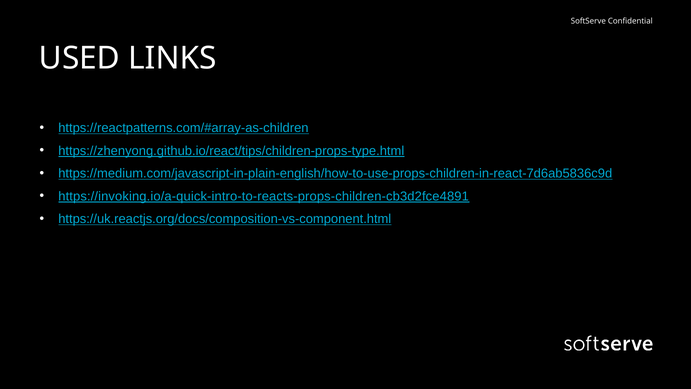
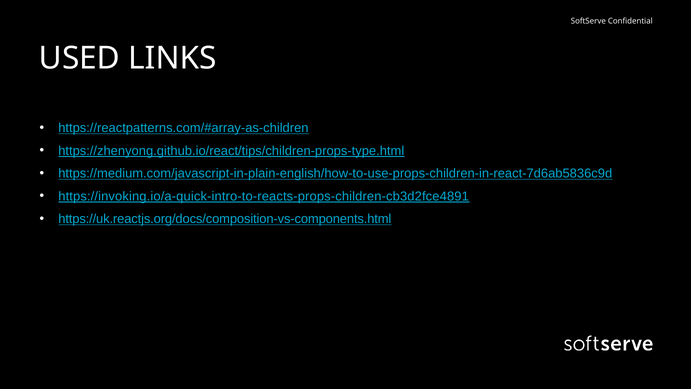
https://uk.reactjs.org/docs/composition-vs-component.html: https://uk.reactjs.org/docs/composition-vs-component.html -> https://uk.reactjs.org/docs/composition-vs-components.html (225, 219)
